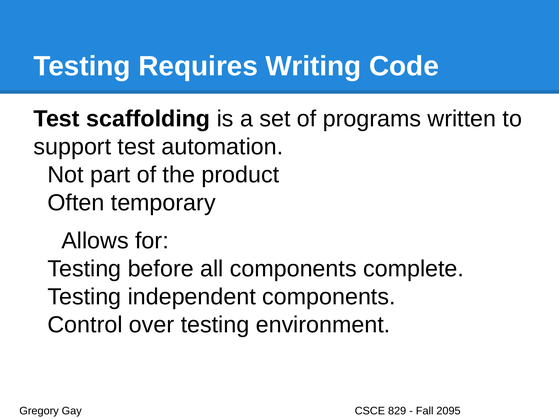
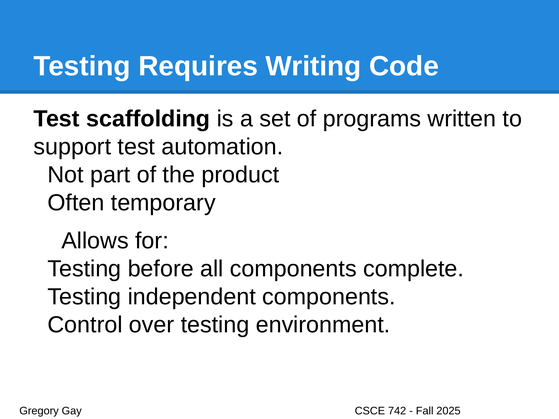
829: 829 -> 742 (397, 411)
2095: 2095 -> 2025 (449, 411)
